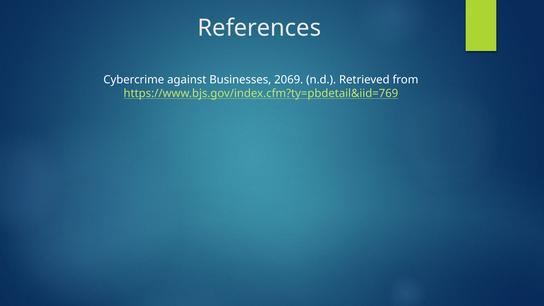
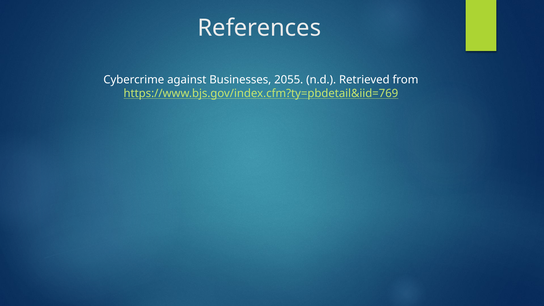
2069: 2069 -> 2055 (289, 80)
